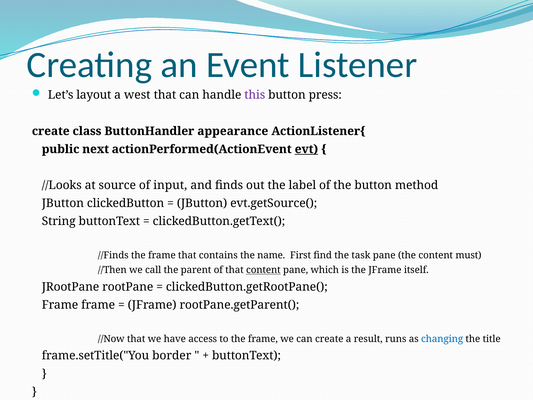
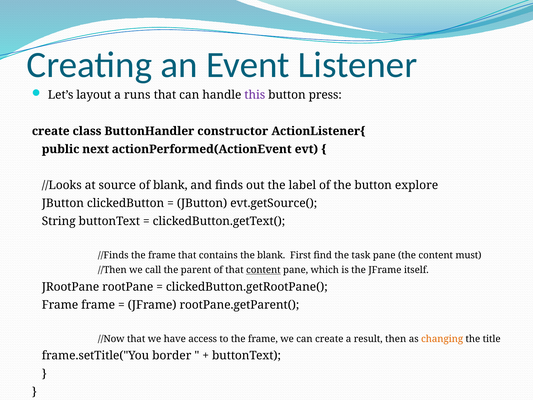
west: west -> runs (137, 95)
appearance: appearance -> constructor (233, 131)
evt underline: present -> none (306, 149)
of input: input -> blank (170, 185)
method: method -> explore (417, 185)
the name: name -> blank (271, 255)
runs: runs -> then (396, 339)
changing colour: blue -> orange (442, 339)
